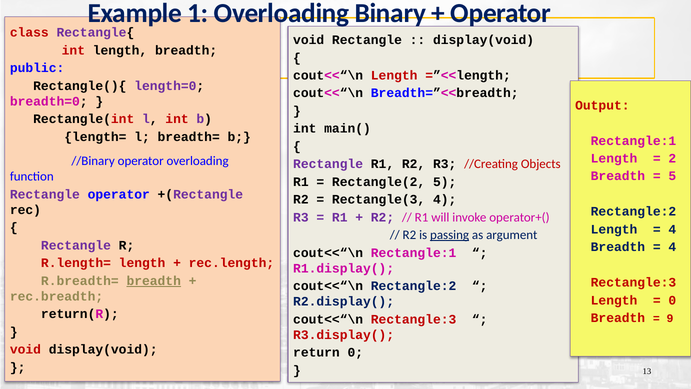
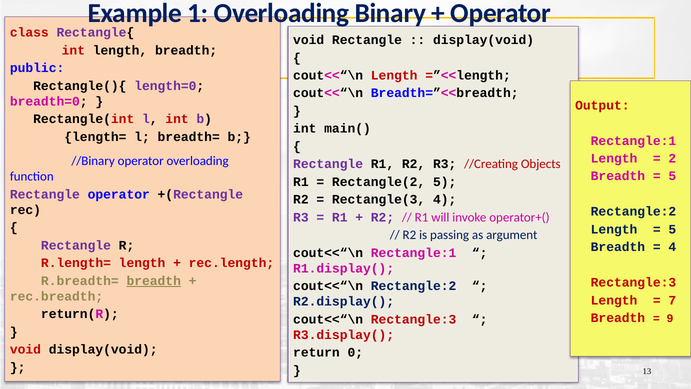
4: 4 -> 5 (672, 229)
passing underline: present -> none (450, 235)
0: 0 -> 7 (672, 300)
